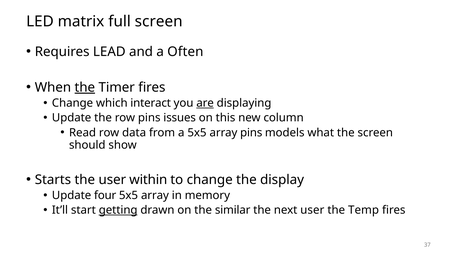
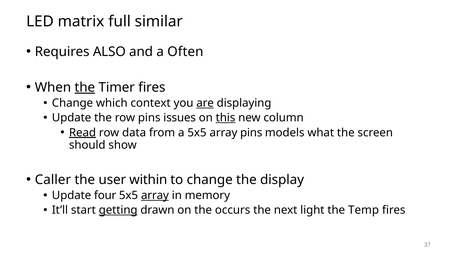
full screen: screen -> similar (159, 21)
LEAD: LEAD -> ALSO (109, 52)
interact: interact -> context (151, 103)
this underline: none -> present (226, 118)
Read underline: none -> present (83, 133)
Starts: Starts -> Caller (53, 180)
array underline: none -> present (155, 195)
similar: similar -> occurs (233, 210)
next user: user -> light (312, 210)
